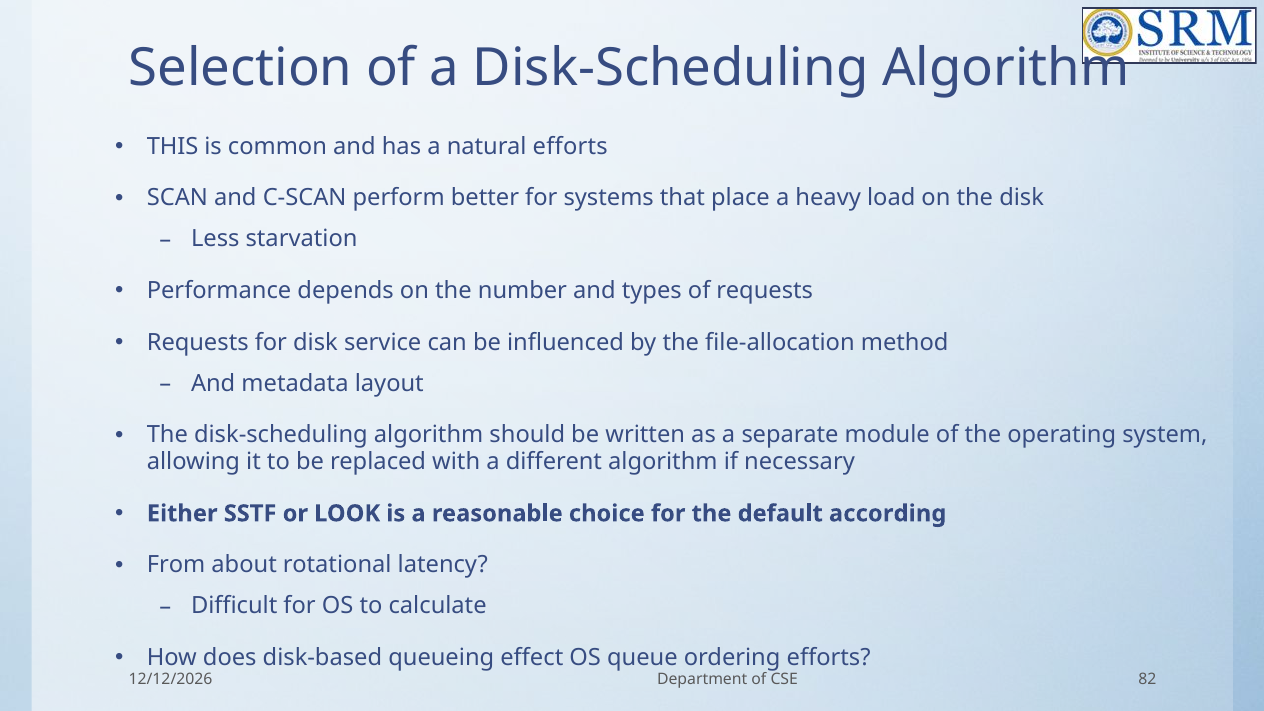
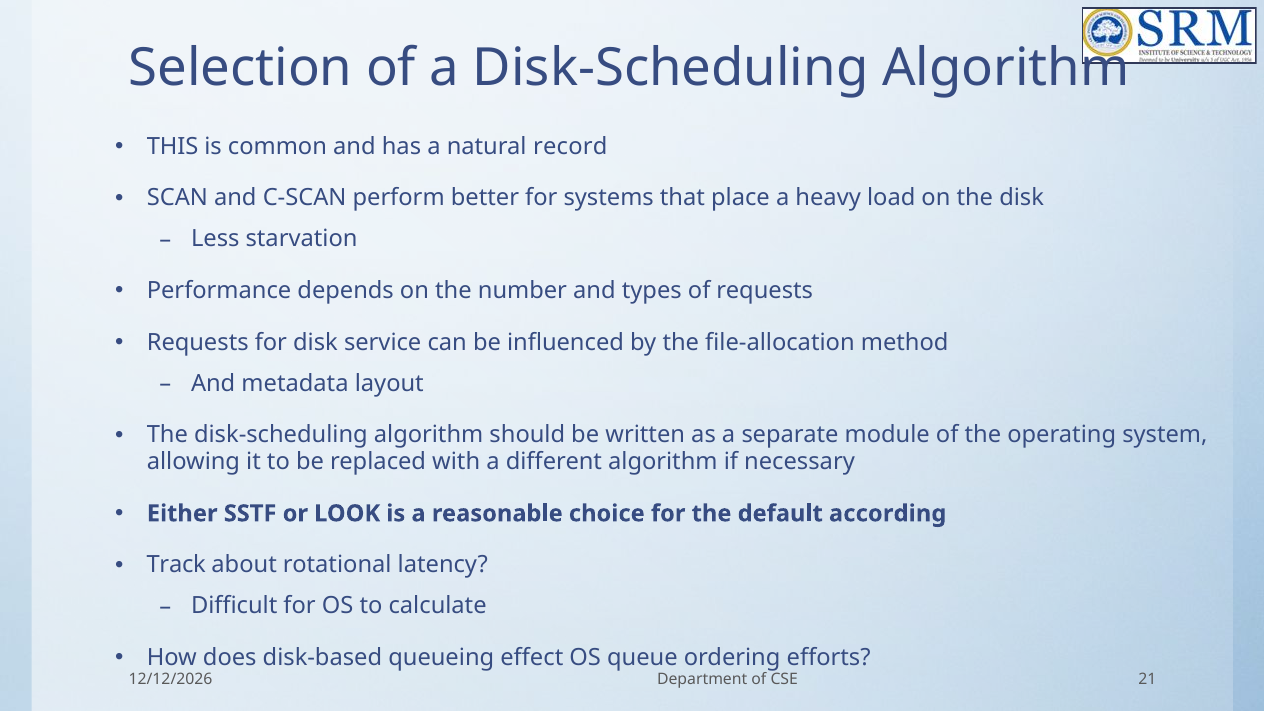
natural efforts: efforts -> record (570, 147)
From: From -> Track (176, 565)
82: 82 -> 21 (1148, 680)
